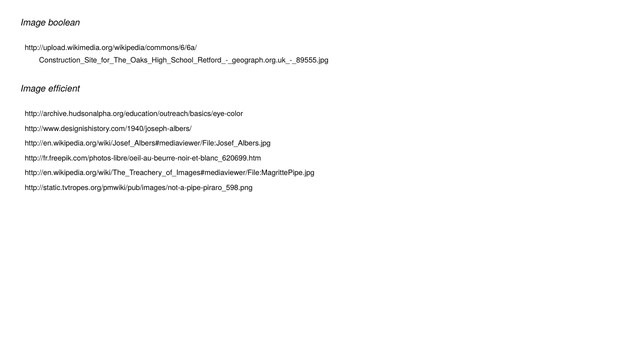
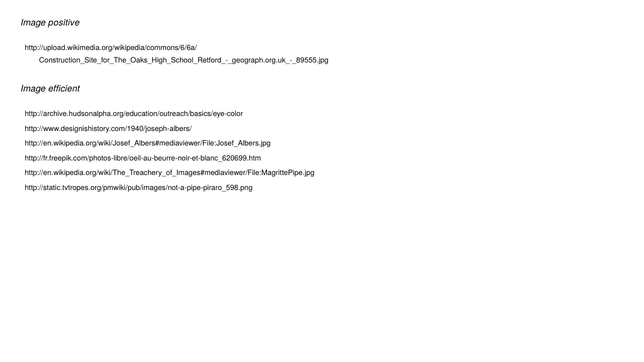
boolean: boolean -> positive (64, 23)
